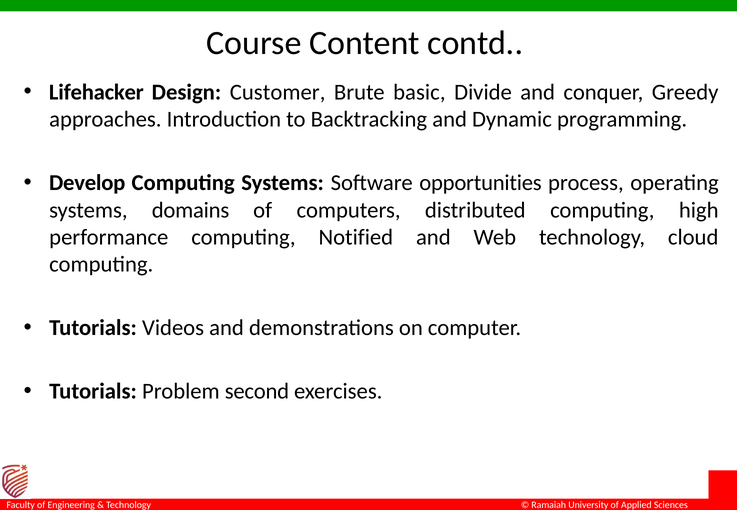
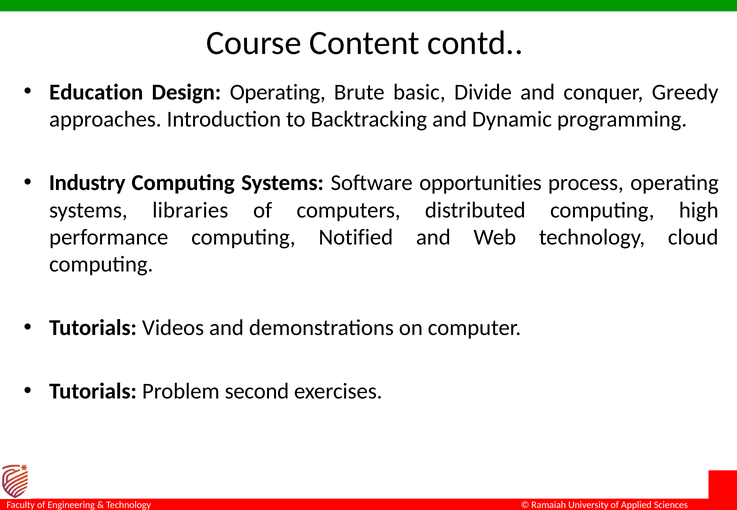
Lifehacker: Lifehacker -> Education (96, 92)
Design Customer: Customer -> Operating (278, 92)
Develop: Develop -> Industry (87, 183)
domains: domains -> libraries (190, 210)
